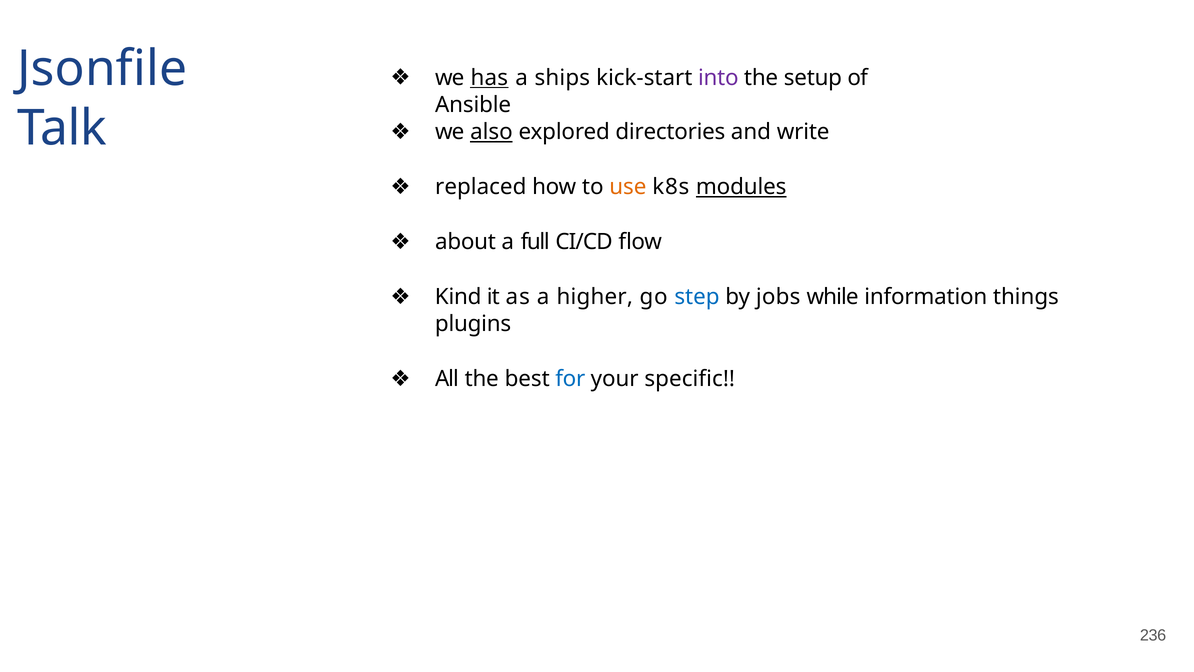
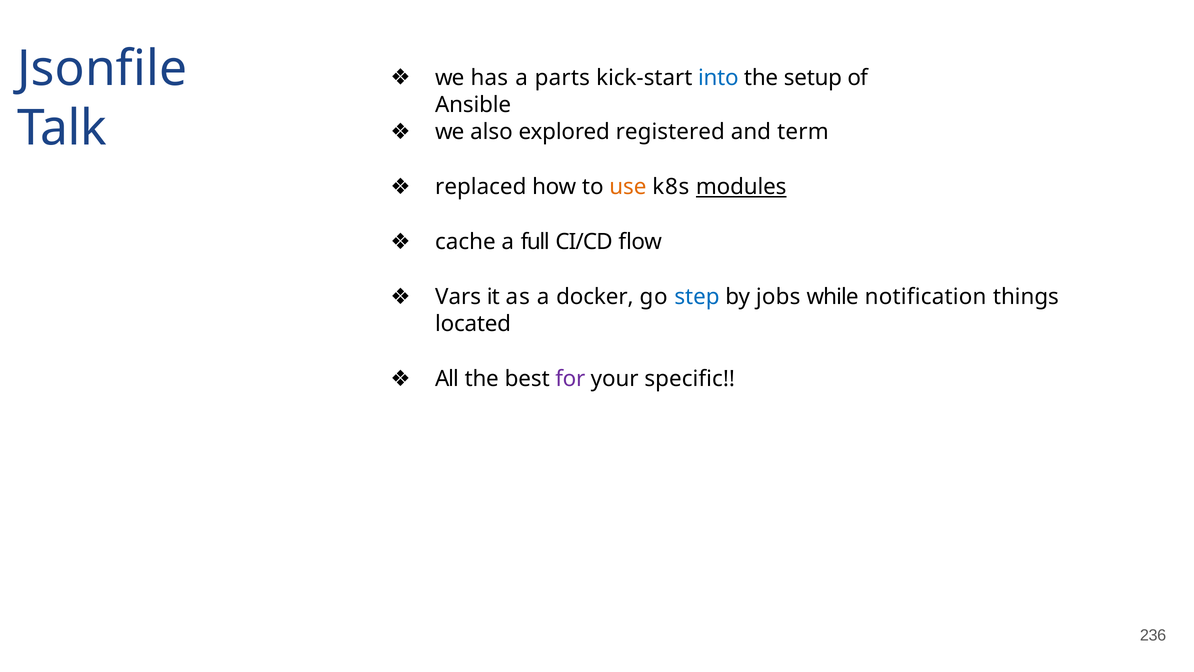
has underline: present -> none (489, 78)
ships: ships -> parts (562, 78)
into colour: purple -> blue (718, 78)
also underline: present -> none (491, 132)
directories: directories -> registered (670, 132)
write: write -> term (803, 132)
about: about -> cache (465, 242)
Kind: Kind -> Vars (458, 297)
higher: higher -> docker (595, 297)
information: information -> notification (926, 297)
plugins: plugins -> located (473, 324)
for colour: blue -> purple (570, 379)
